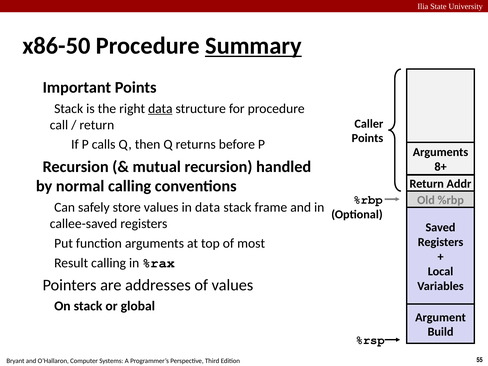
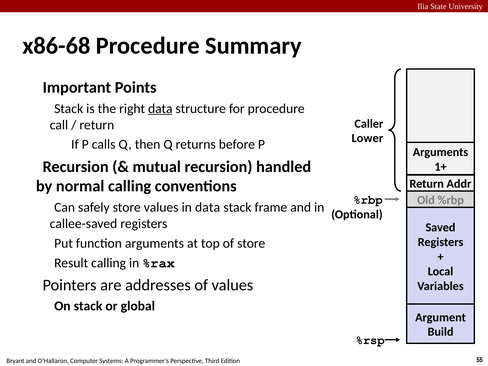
x86-50: x86-50 -> x86-68 (56, 46)
Summary underline: present -> none (253, 46)
Points: Points -> Lower (367, 138)
8+: 8+ -> 1+ (441, 167)
of most: most -> store (251, 243)
